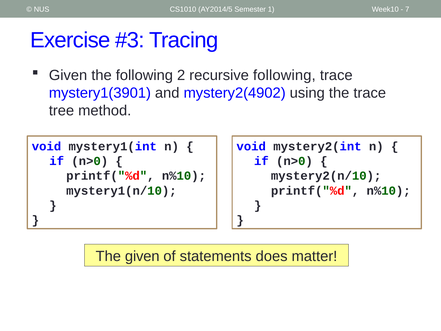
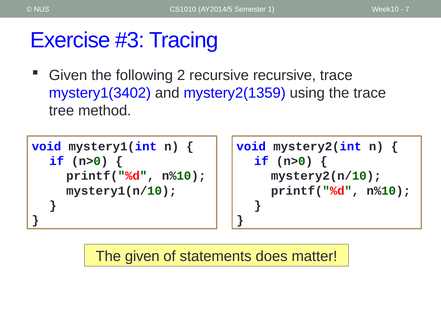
recursive following: following -> recursive (284, 75)
mystery1(3901: mystery1(3901 -> mystery1(3402 (100, 93)
mystery2(4902: mystery2(4902 -> mystery2(1359 (235, 93)
